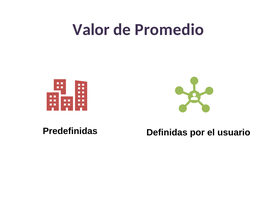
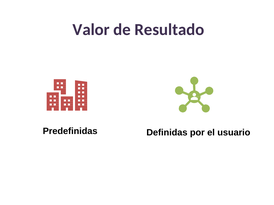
Promedio: Promedio -> Resultado (169, 30)
